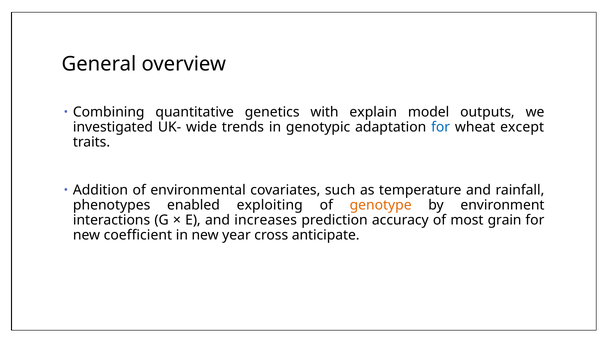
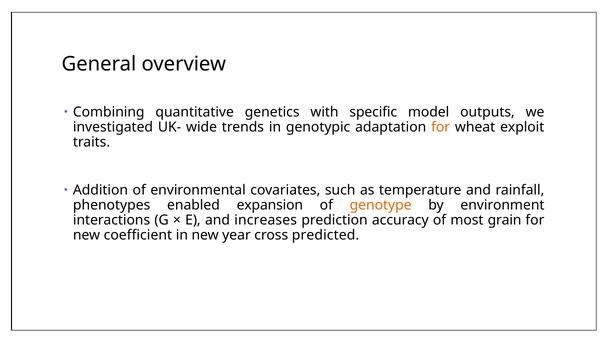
explain: explain -> specific (373, 112)
for colour: blue -> orange (441, 127)
except: except -> exploit (522, 127)
exploiting: exploiting -> expansion (270, 205)
anticipate: anticipate -> predicted (326, 235)
